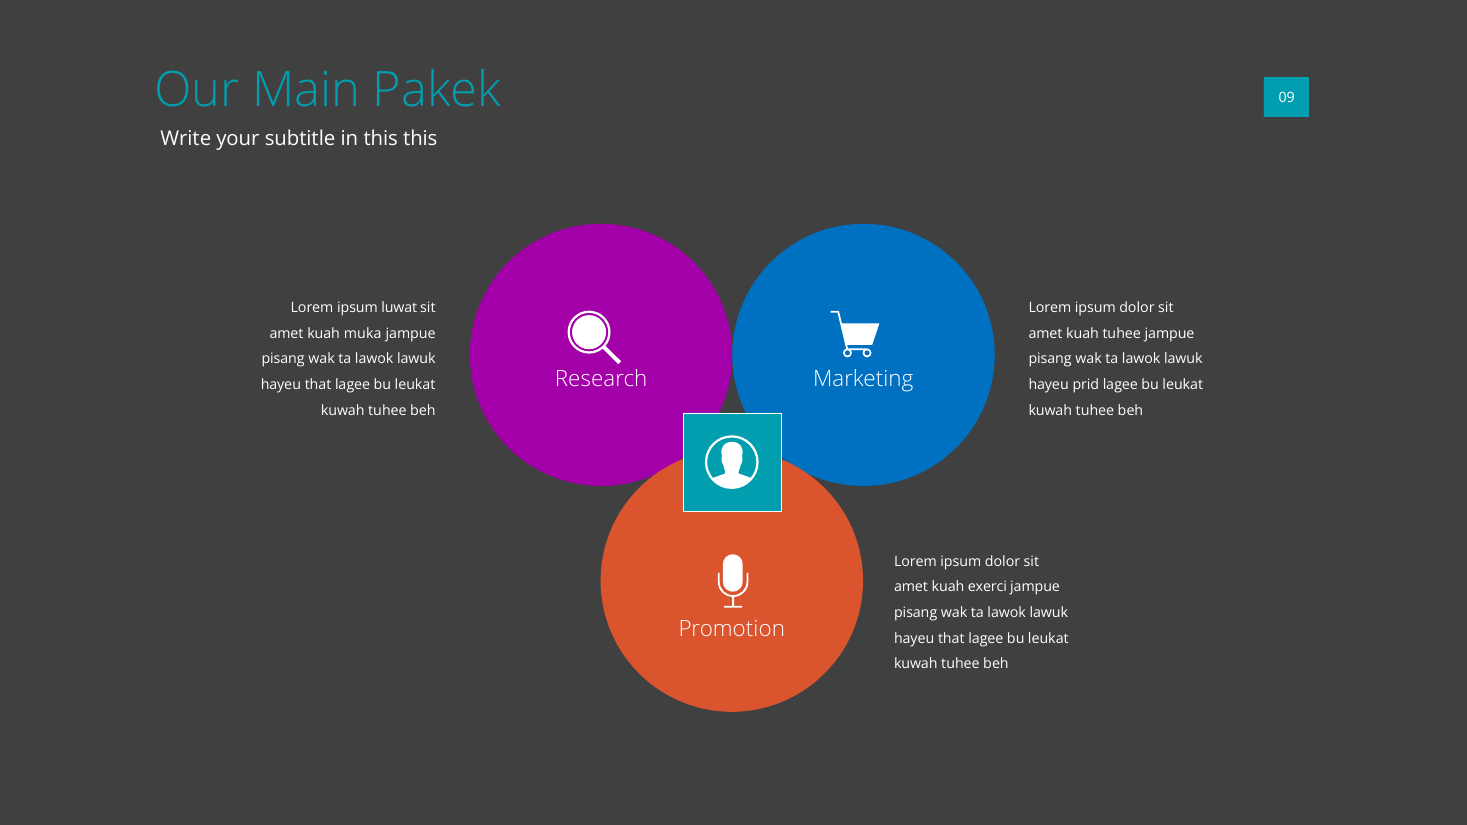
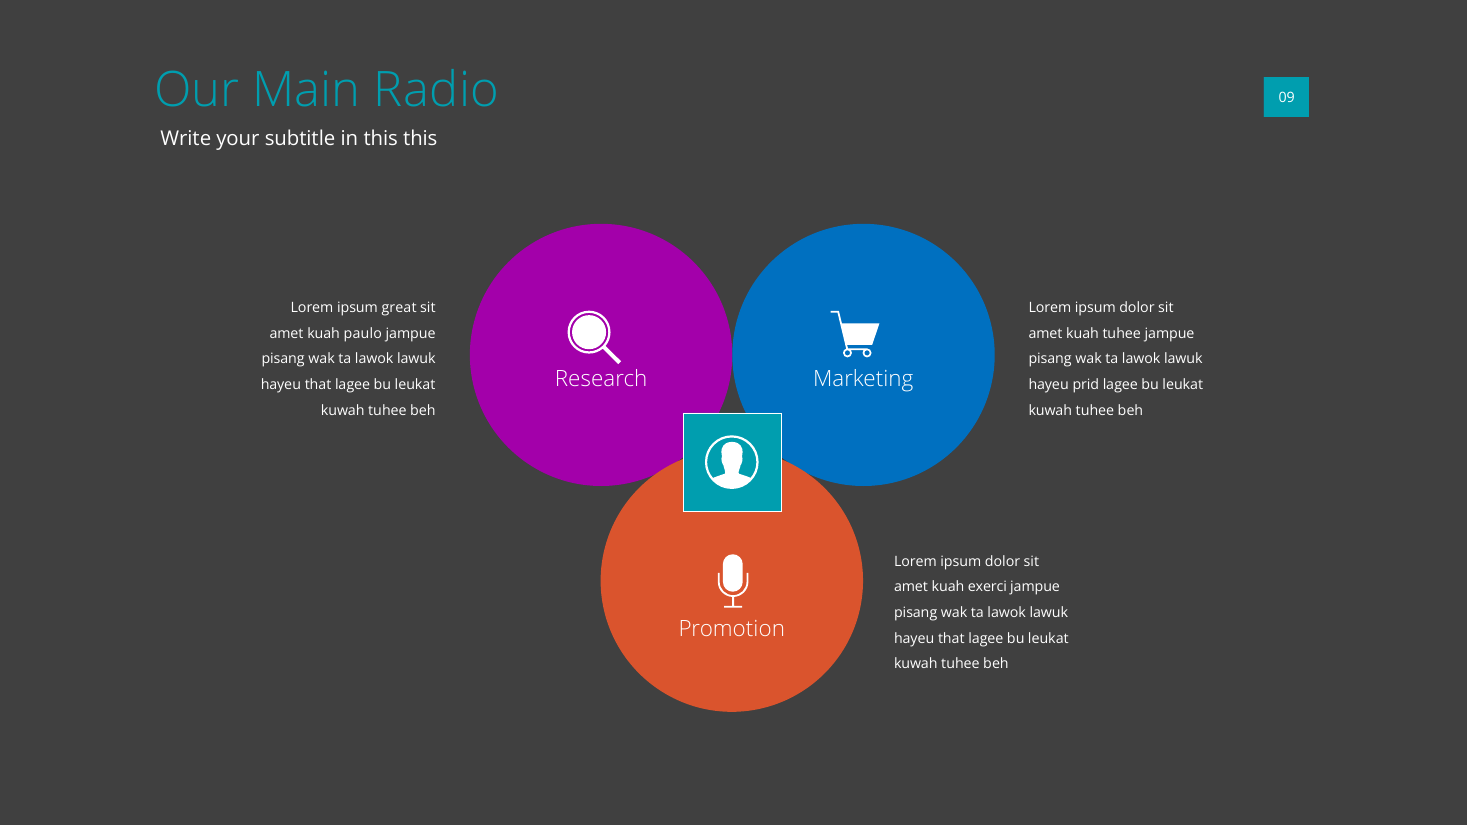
Pakek: Pakek -> Radio (437, 90)
luwat: luwat -> great (399, 308)
muka: muka -> paulo (363, 334)
